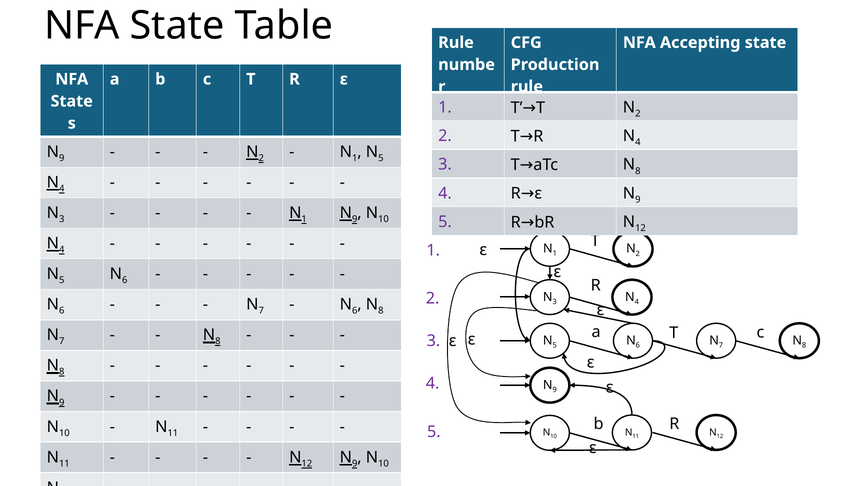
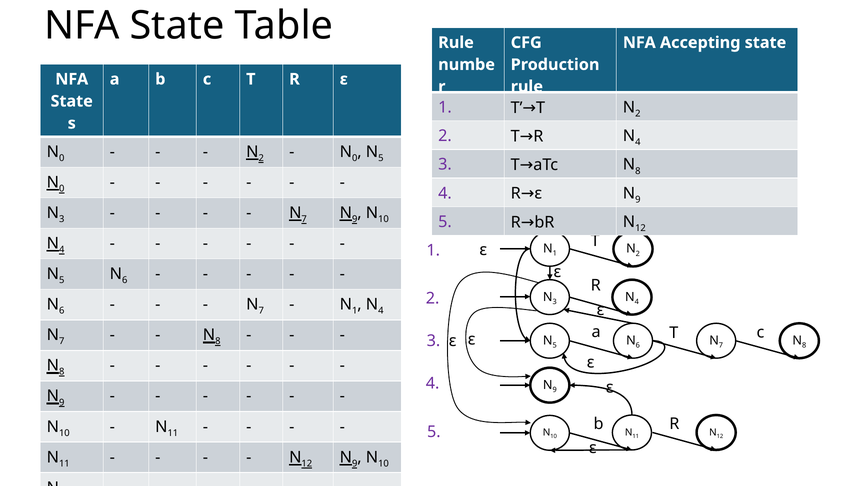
9: 9 -> 0 (62, 158)
1: 1 -> 0 (355, 158)
4: 4 -> 0 (62, 189)
1: 1 -> 7 (304, 219)
6: 6 -> 1 (355, 311)
8: 8 -> 4 (381, 311)
